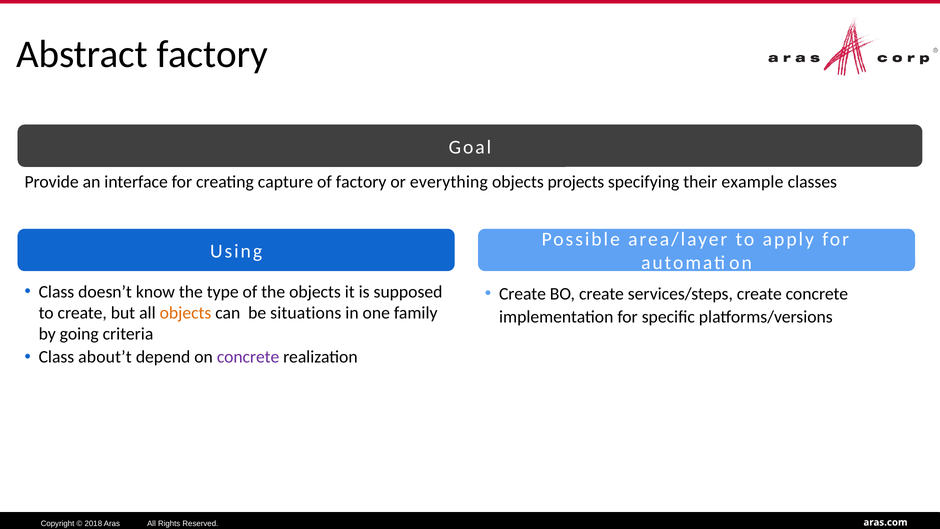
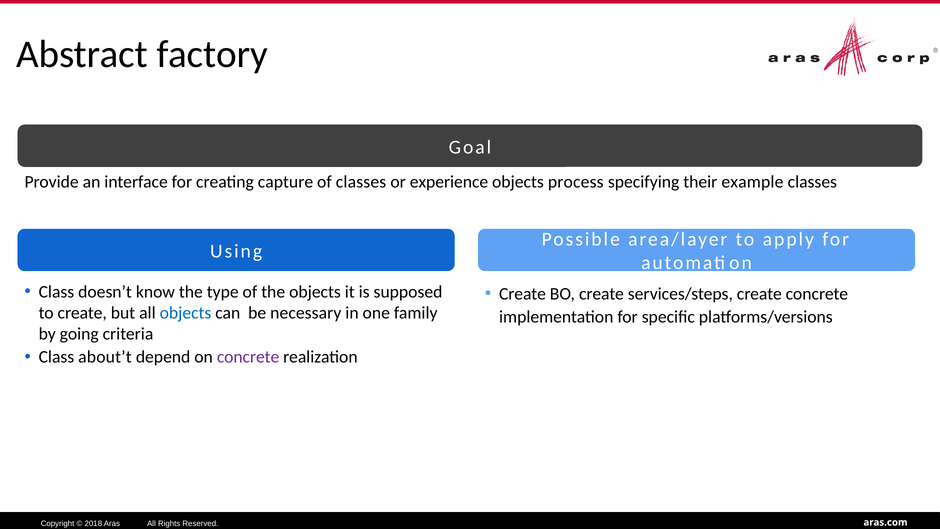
of factory: factory -> classes (361, 182)
everything: everything -> experience (449, 182)
projects: projects -> process (576, 182)
objects colour: orange -> blue (185, 313)
situations: situations -> necessary (306, 313)
